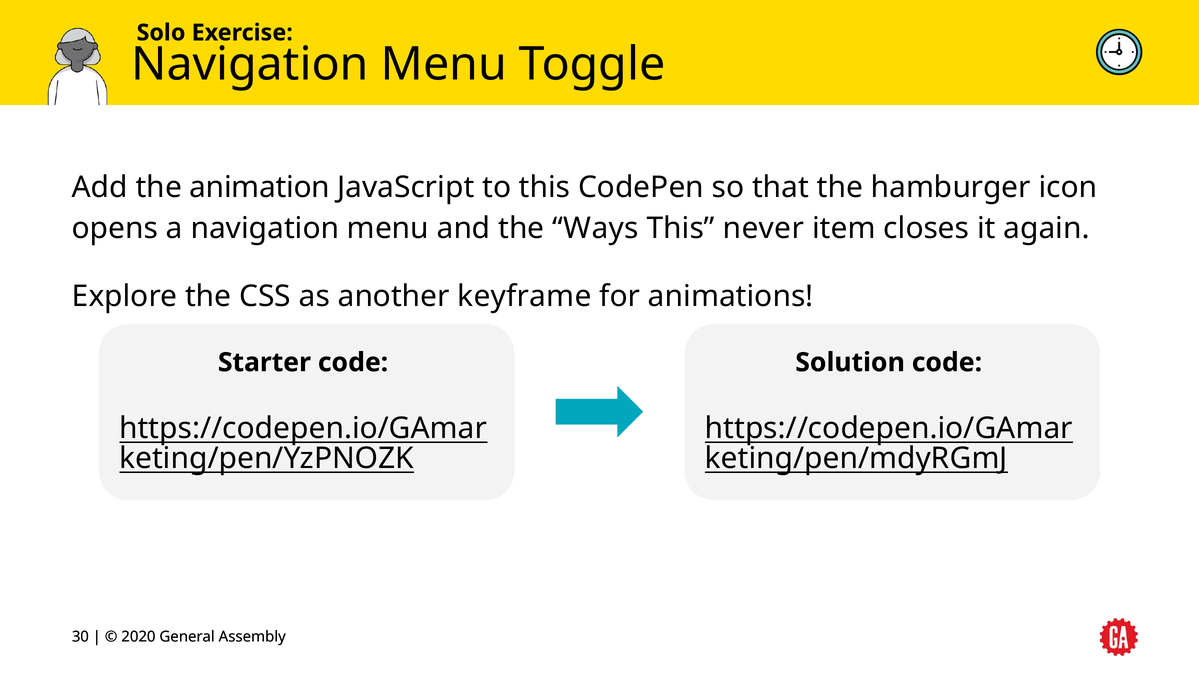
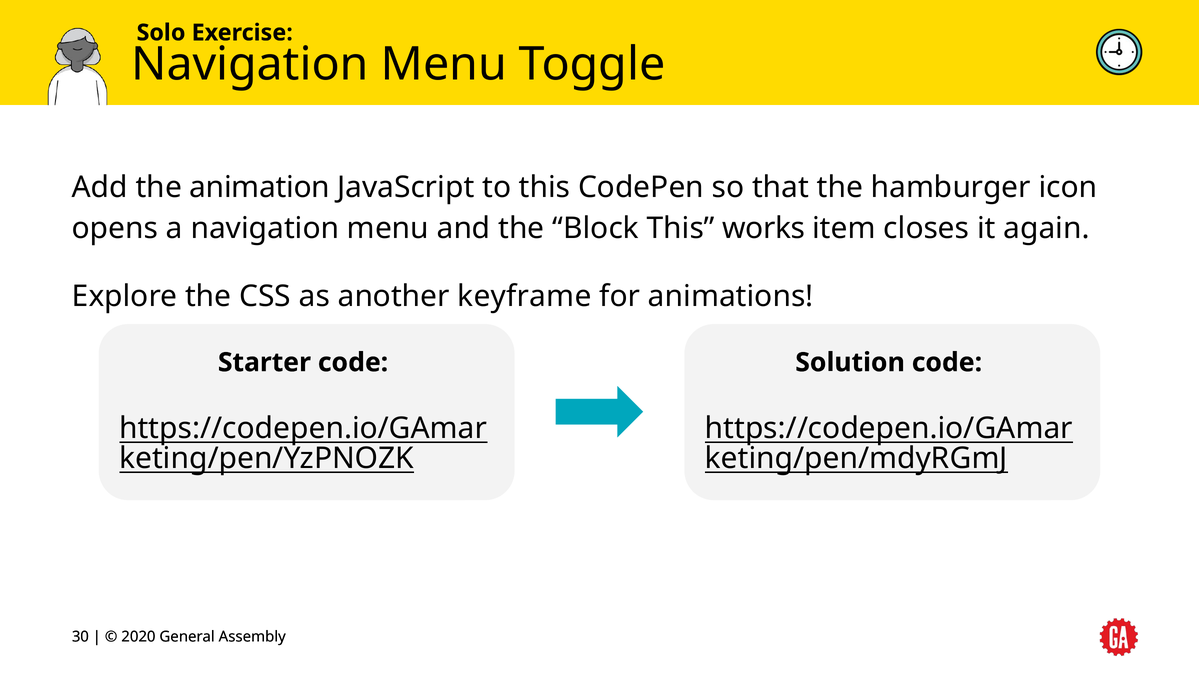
Ways: Ways -> Block (596, 229)
never: never -> works (764, 229)
